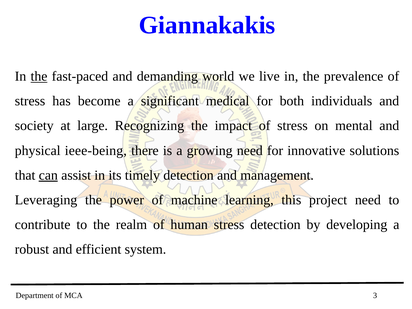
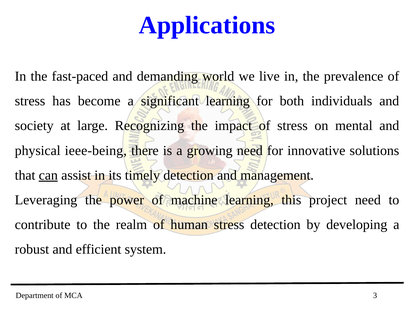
Giannakakis: Giannakakis -> Applications (207, 25)
the underline: present -> none (39, 76)
significant medical: medical -> learning (228, 101)
